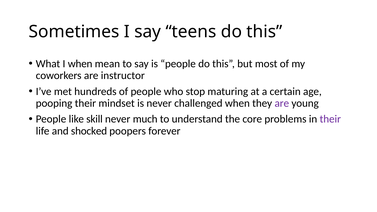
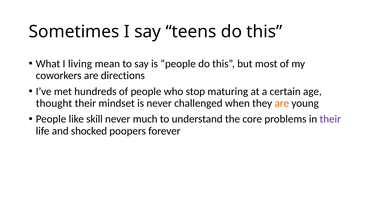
I when: when -> living (80, 64)
instructor: instructor -> directions (123, 76)
pooping: pooping -> thought (54, 103)
are colour: purple -> orange (282, 103)
